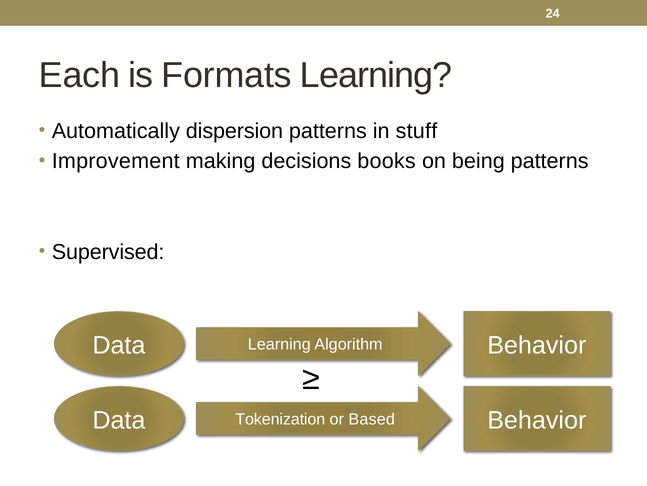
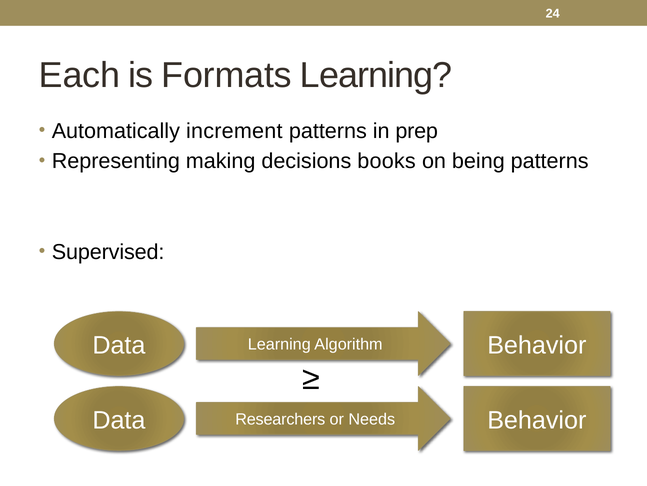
dispersion: dispersion -> increment (234, 131)
stuff: stuff -> prep (417, 131)
Improvement: Improvement -> Representing (116, 161)
Tokenization: Tokenization -> Researchers (280, 419)
Based: Based -> Needs (372, 419)
